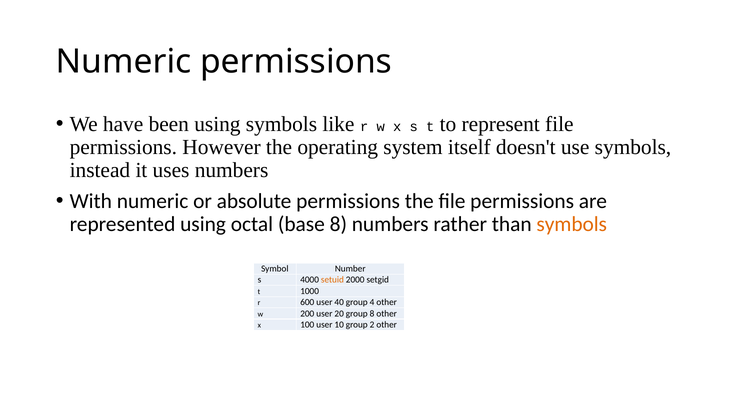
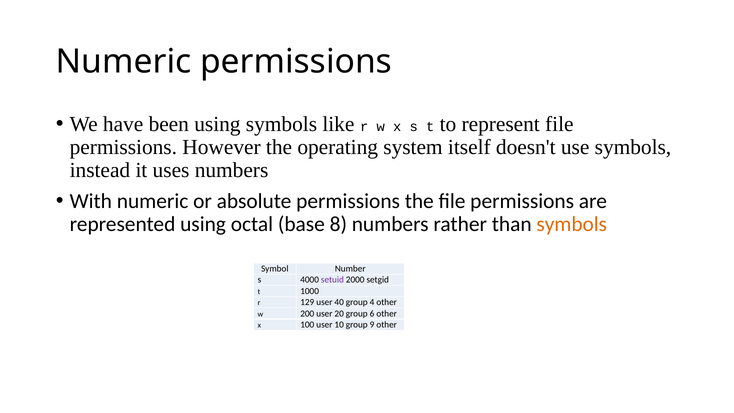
setuid colour: orange -> purple (332, 280)
600: 600 -> 129 (307, 302)
group 8: 8 -> 6 (372, 313)
2: 2 -> 9 (372, 325)
